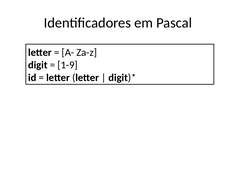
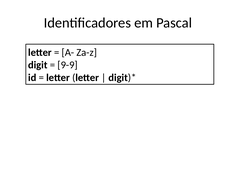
1-9: 1-9 -> 9-9 (68, 65)
